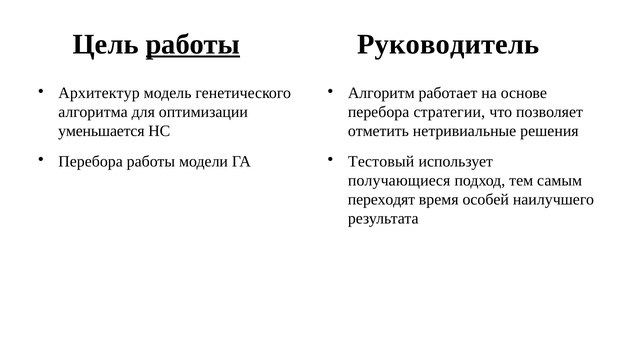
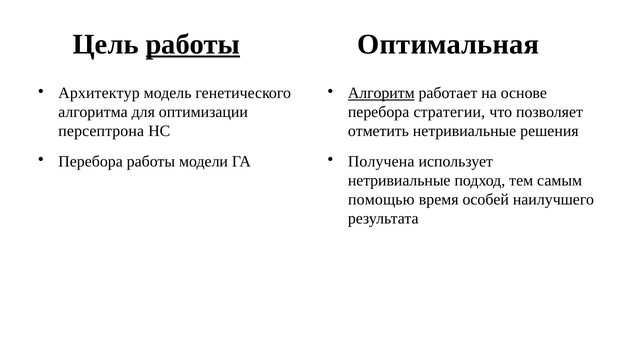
Руководитель: Руководитель -> Оптимальная (448, 44)
Алгоритм underline: none -> present (381, 93)
уменьшается: уменьшается -> персептрона (101, 131)
Тестовый: Тестовый -> Получена (381, 162)
получающиеся: получающиеся -> нетривиальные (399, 181)
переходят: переходят -> помощью (381, 200)
